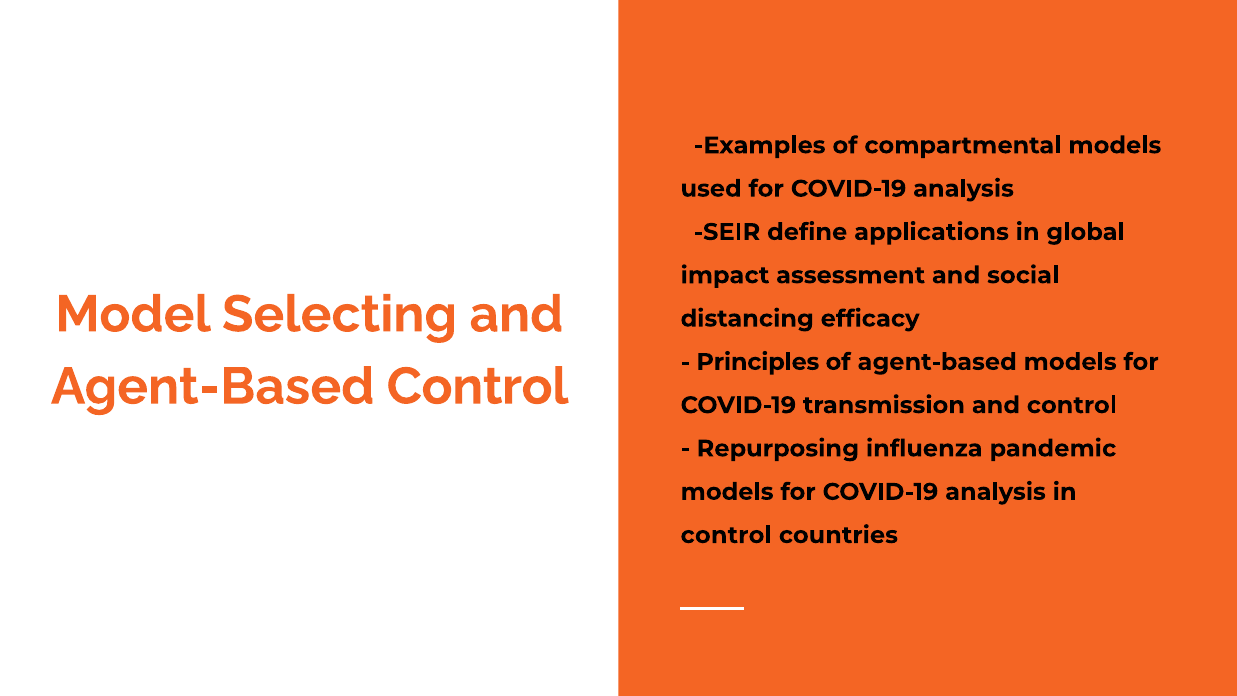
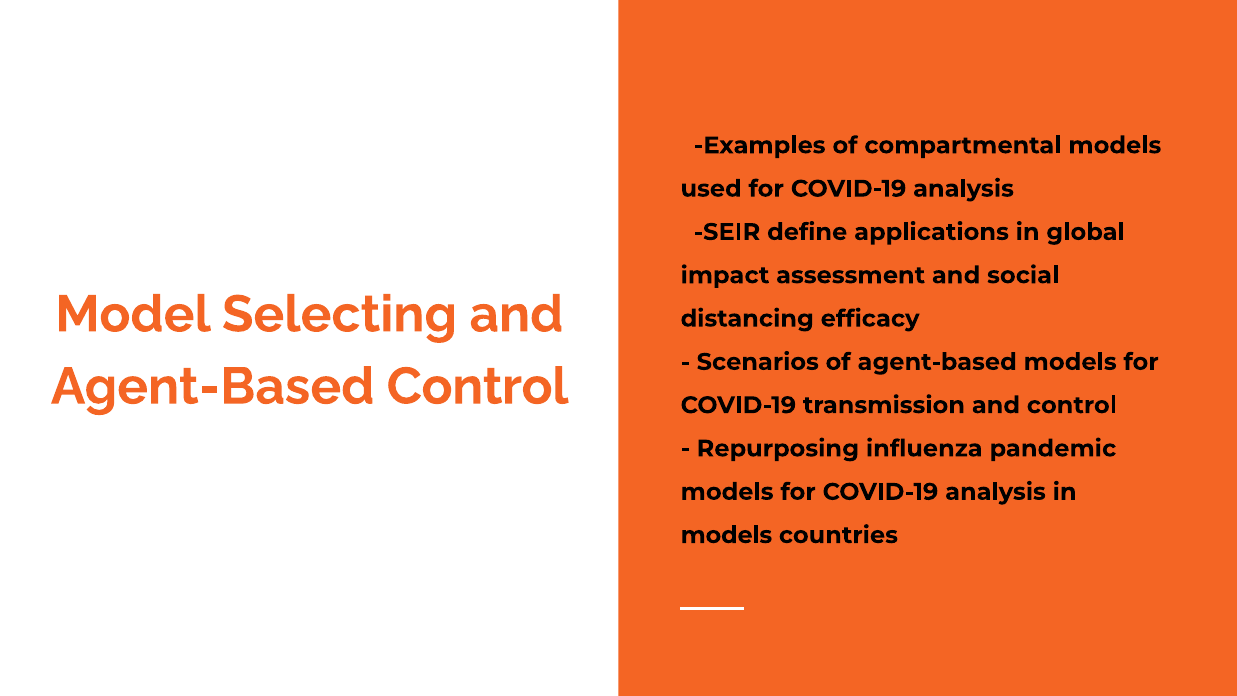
Principles: Principles -> Scenarios (758, 362)
control: control -> models (726, 535)
